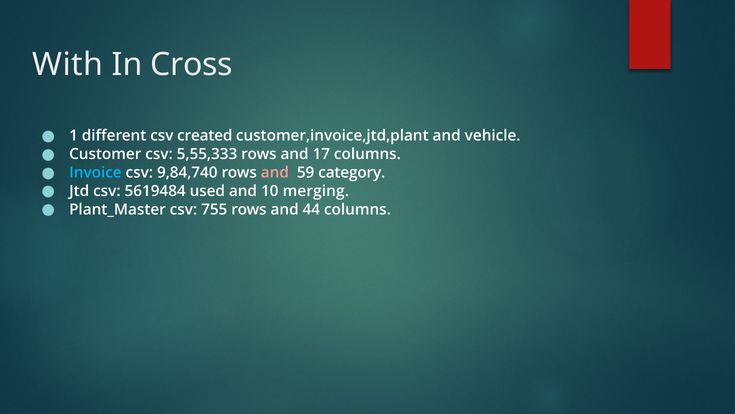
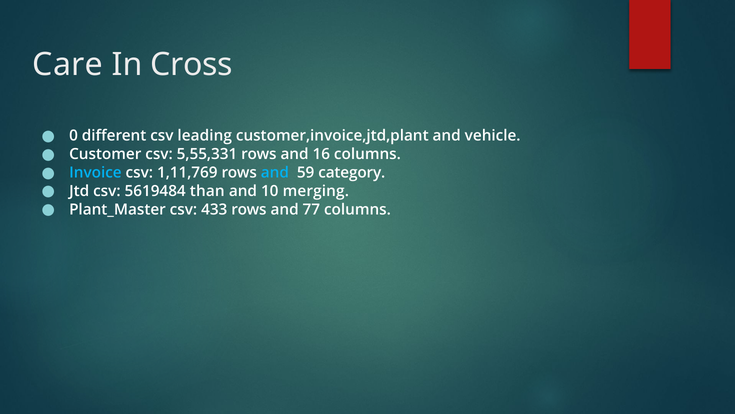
With: With -> Care (68, 65)
1: 1 -> 0 (74, 136)
created: created -> leading (205, 136)
5,55,333: 5,55,333 -> 5,55,331 (207, 154)
17: 17 -> 16 (321, 154)
9,84,740: 9,84,740 -> 1,11,769 (187, 172)
and colour: pink -> light blue (275, 172)
used: used -> than (207, 191)
755: 755 -> 433 (214, 209)
44: 44 -> 77 (311, 209)
